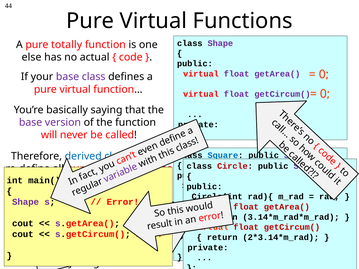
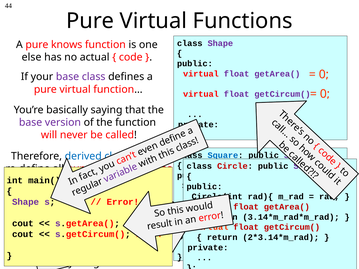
totally: totally -> knows (67, 45)
